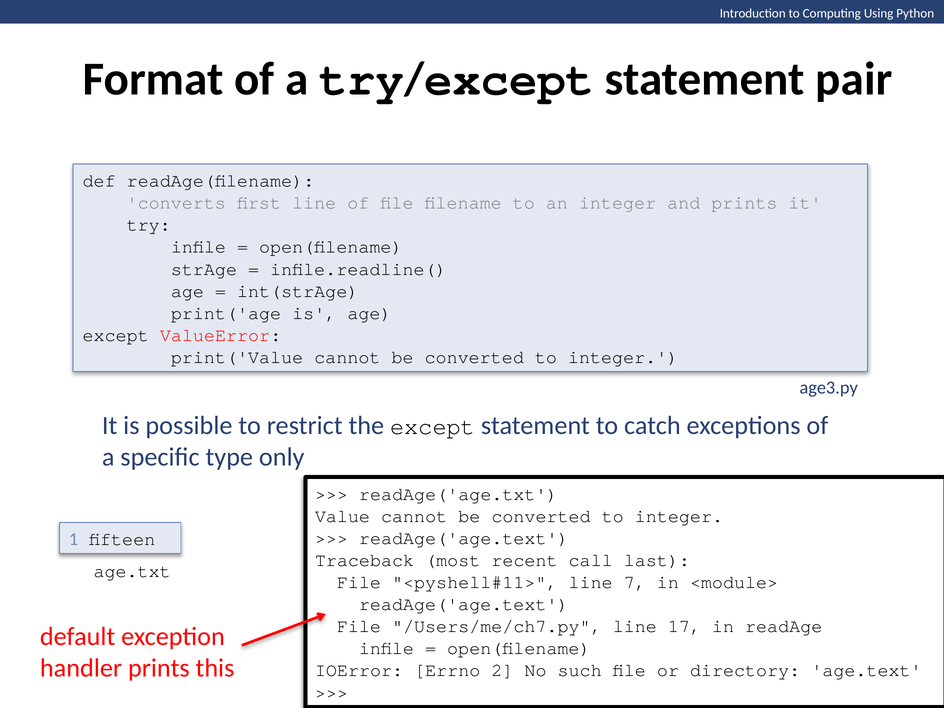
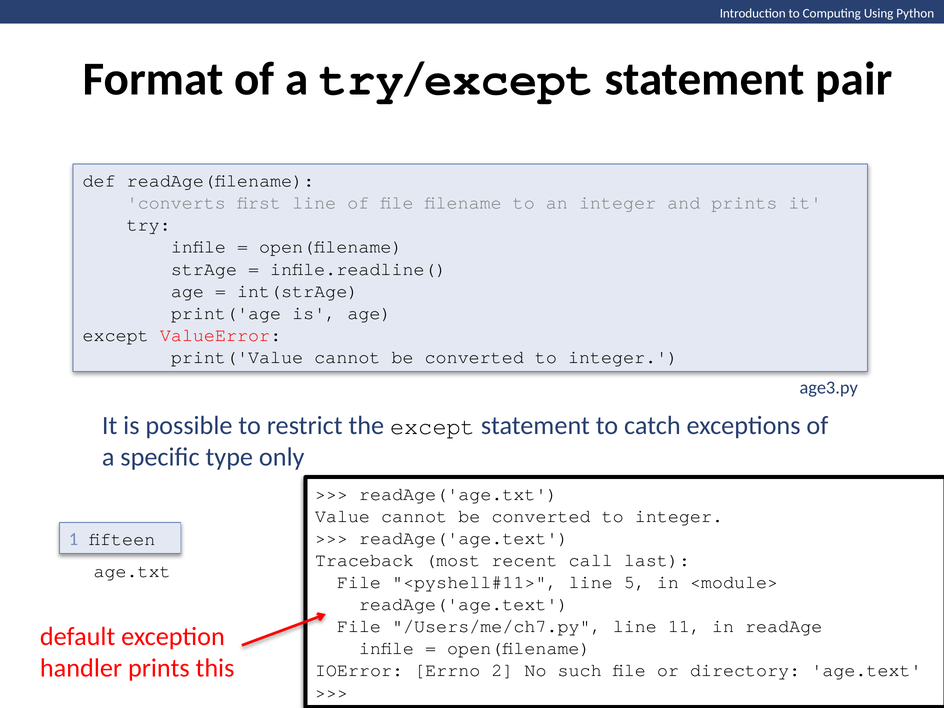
7: 7 -> 5 (635, 582)
17: 17 -> 11 (684, 626)
